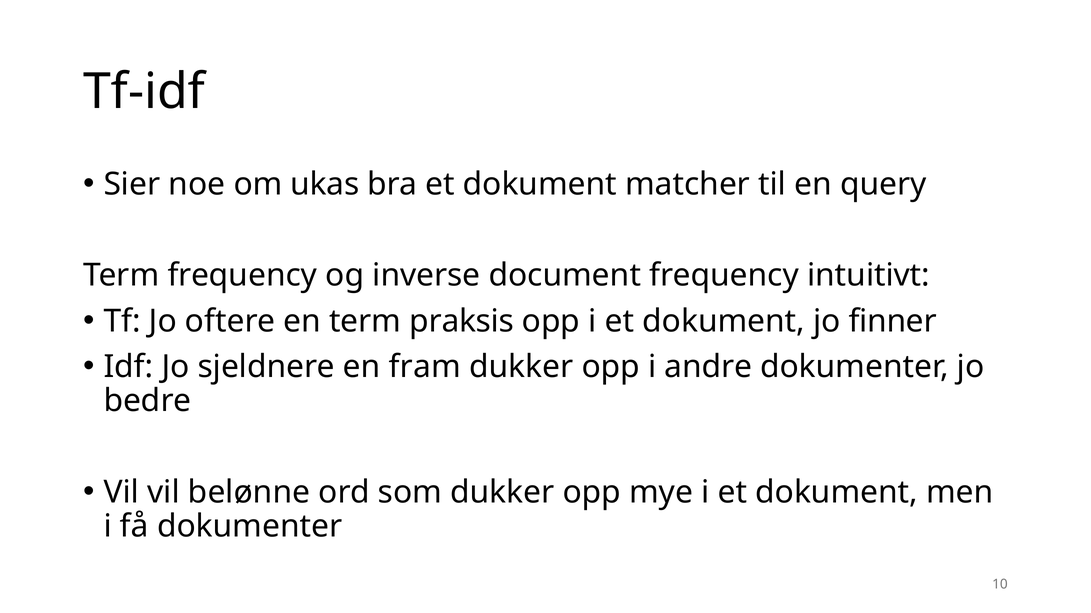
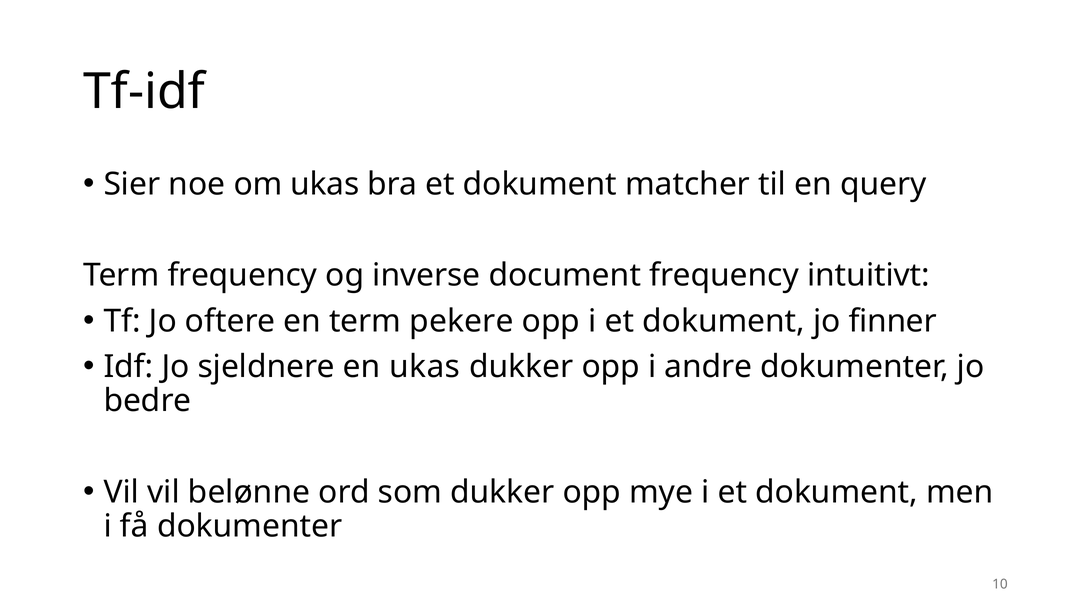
praksis: praksis -> pekere (461, 321)
en fram: fram -> ukas (425, 367)
